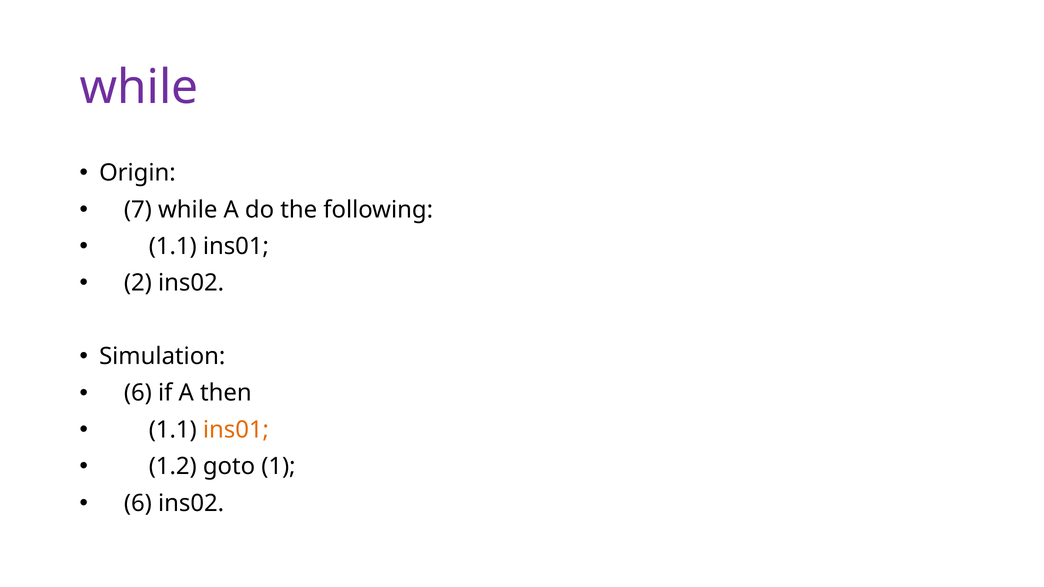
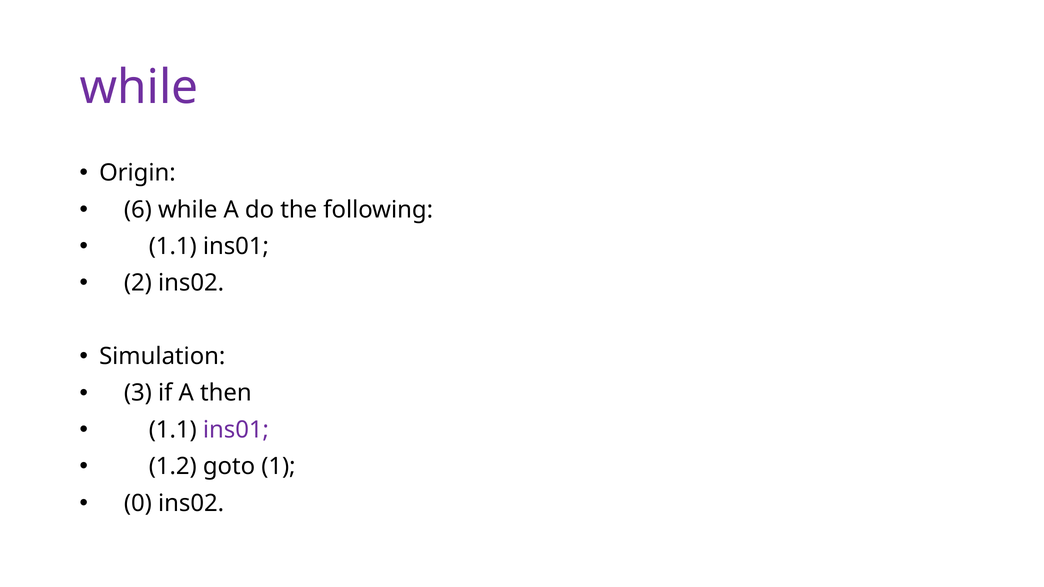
7: 7 -> 6 (138, 210)
6: 6 -> 3 (138, 393)
ins01 colour: orange -> purple (236, 430)
6: 6 -> 0 (138, 503)
